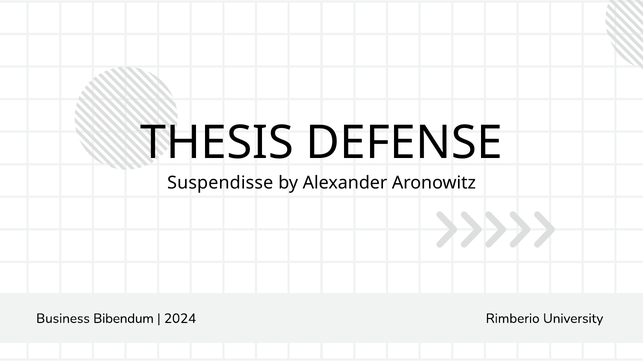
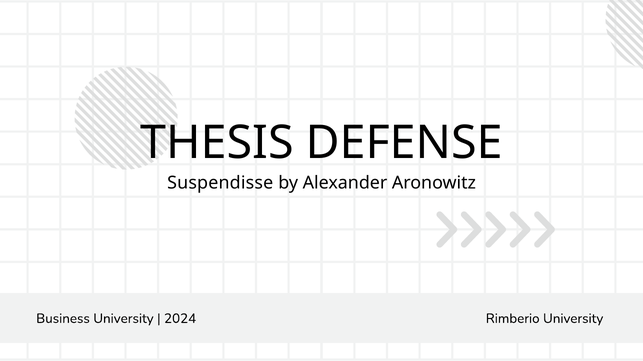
Business Bibendum: Bibendum -> University (123, 319)
